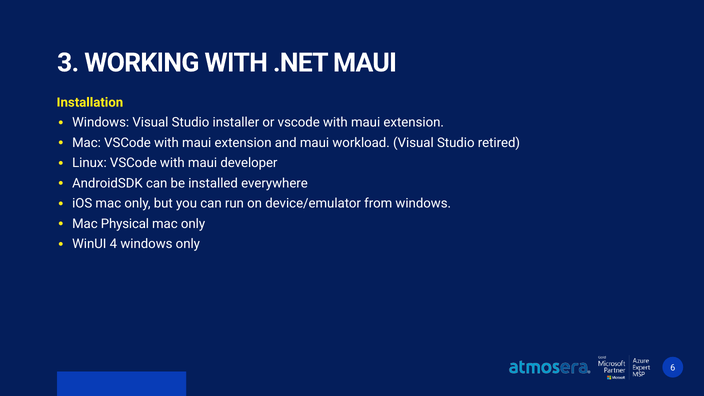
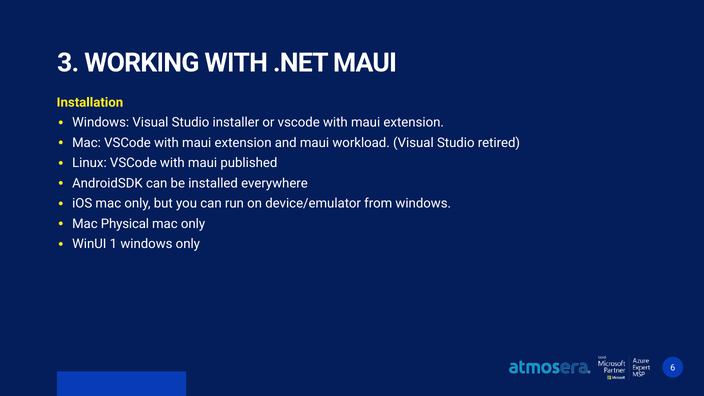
developer: developer -> published (249, 163)
4: 4 -> 1 (113, 244)
